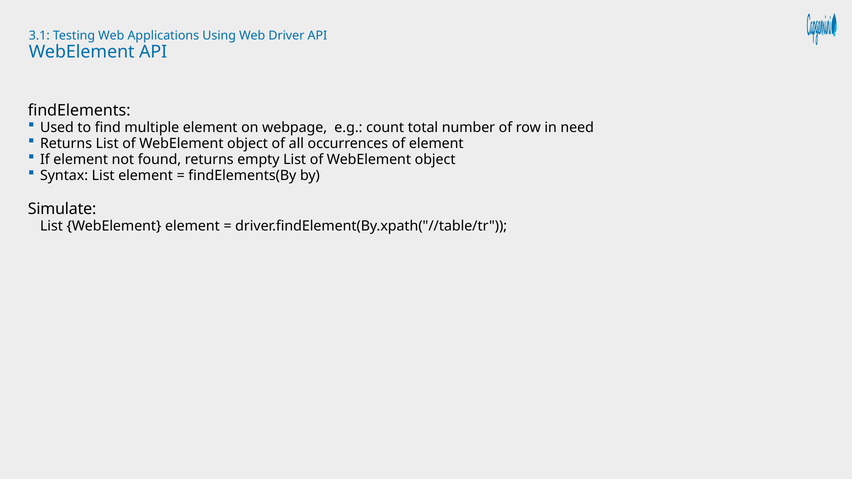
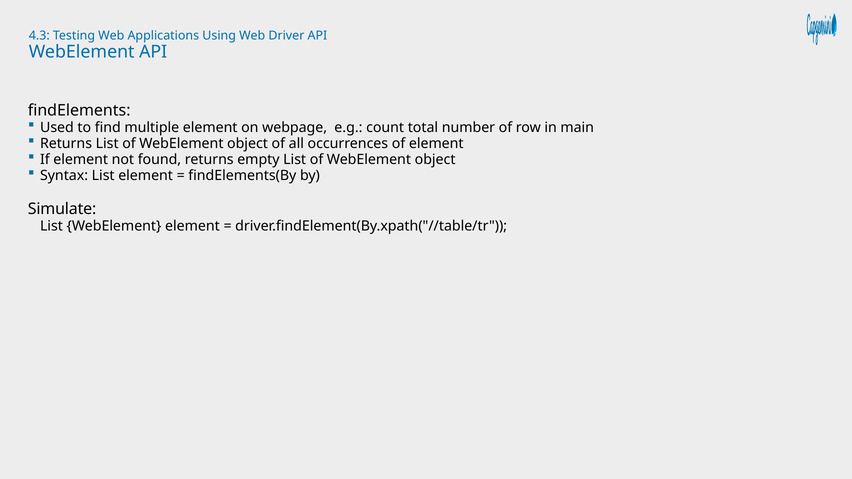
3.1: 3.1 -> 4.3 (39, 36)
need: need -> main (577, 128)
